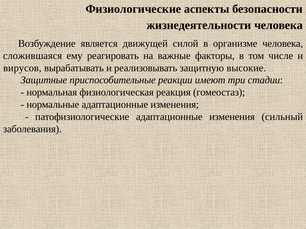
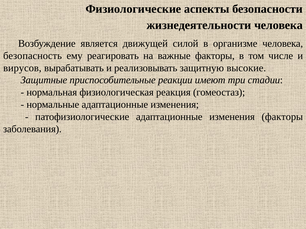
сложившаяся: сложившаяся -> безопасность (33, 56)
изменения сильный: сильный -> факторы (282, 117)
